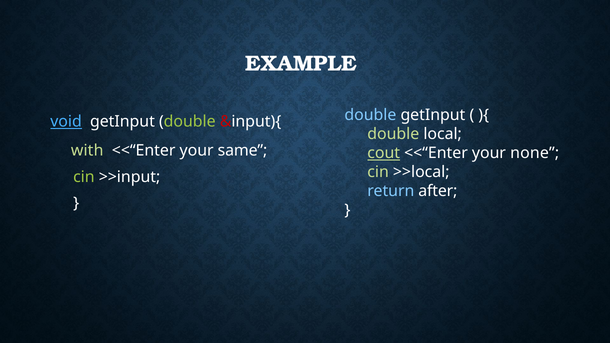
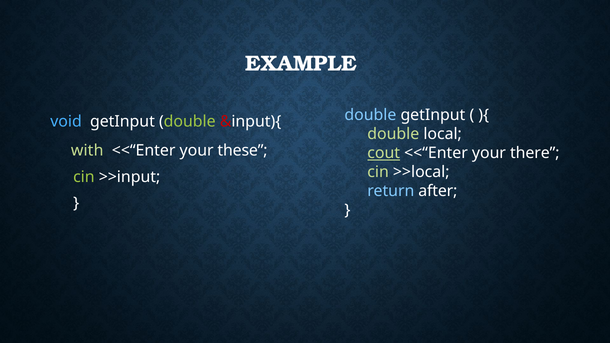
void underline: present -> none (66, 122)
same: same -> these (243, 151)
none: none -> there (535, 153)
